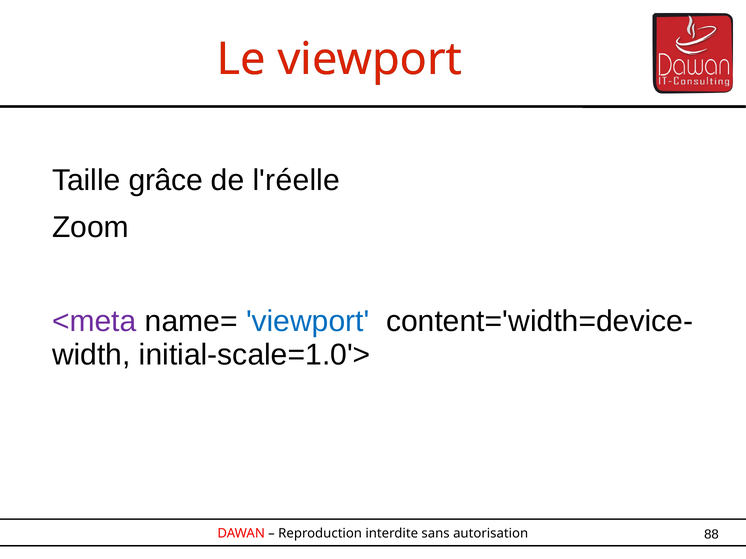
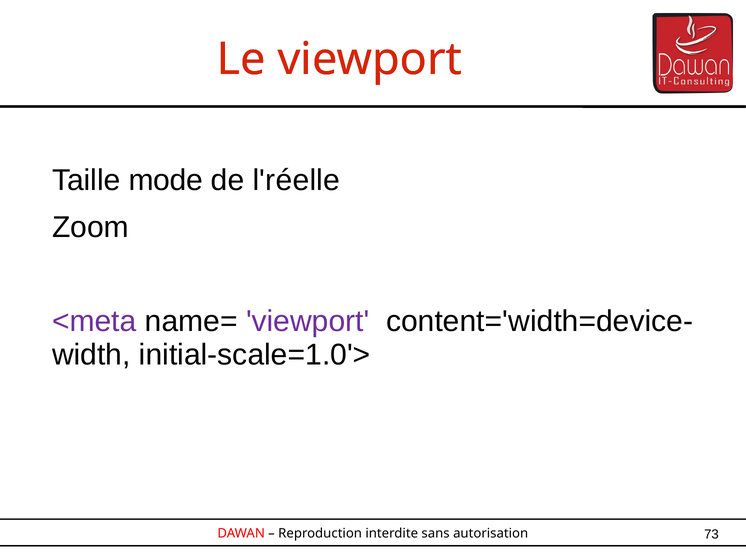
grâce: grâce -> mode (166, 180)
viewport colour: blue -> purple (308, 322)
88: 88 -> 73 (711, 535)
